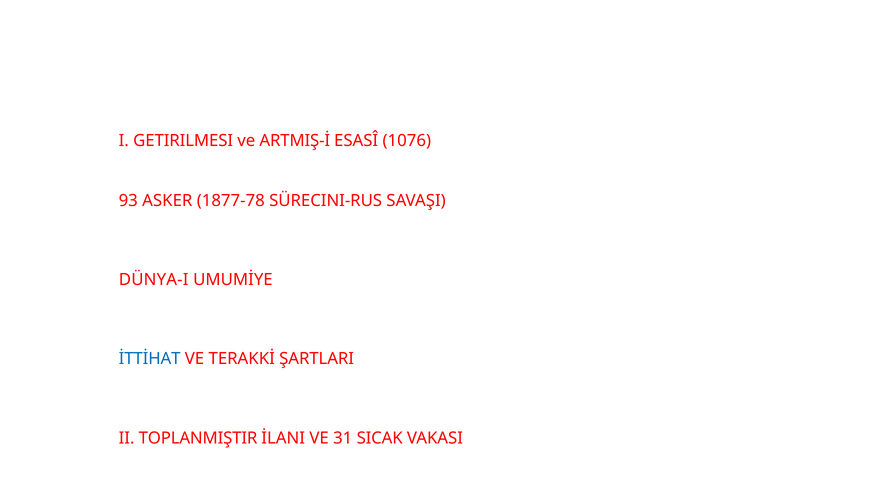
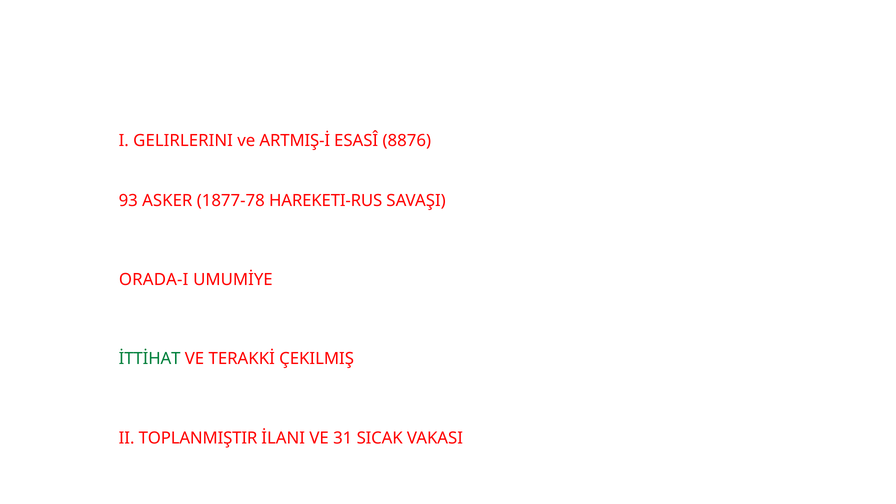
GETIRILMESI: GETIRILMESI -> GELIRLERINI (183, 141)
1076: 1076 -> 8876 (407, 141)
SÜRECINI-RUS: SÜRECINI-RUS -> HAREKETI-RUS (326, 201)
DÜNYA-I: DÜNYA-I -> ORADA-I (154, 280)
İTTİHAT colour: blue -> green (150, 359)
ŞARTLARI: ŞARTLARI -> ÇEKILMIŞ (317, 359)
